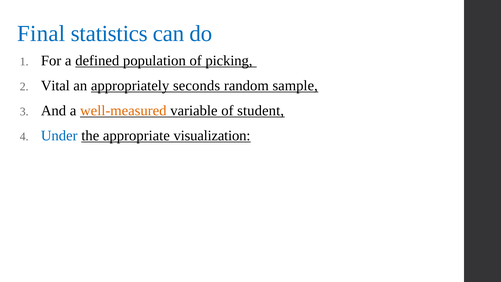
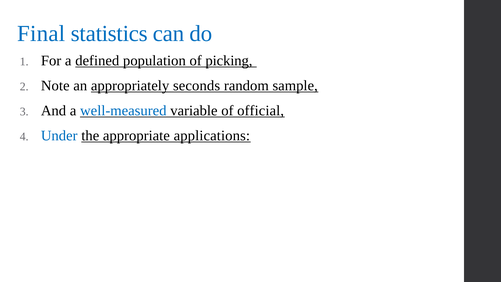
Vital: Vital -> Note (55, 86)
well-measured colour: orange -> blue (123, 111)
student: student -> official (261, 111)
visualization: visualization -> applications (212, 136)
